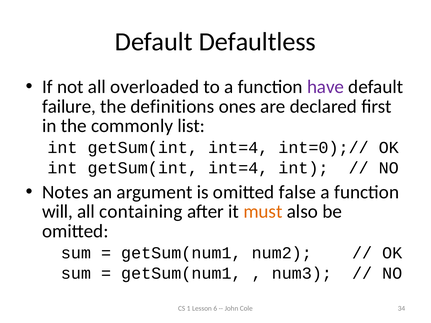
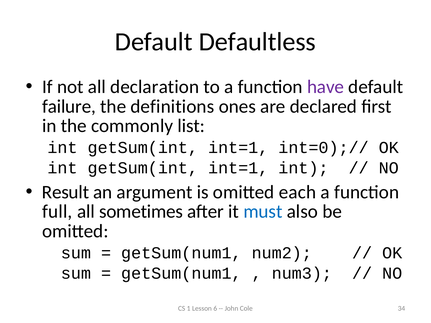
overloaded: overloaded -> declaration (155, 87)
int=4: int=4 -> int=1 (238, 148)
int=4: int=4 -> int=1 (238, 168)
Notes: Notes -> Result (65, 192)
false: false -> each (297, 192)
will: will -> full (57, 212)
containing: containing -> sometimes (141, 212)
must colour: orange -> blue (263, 212)
